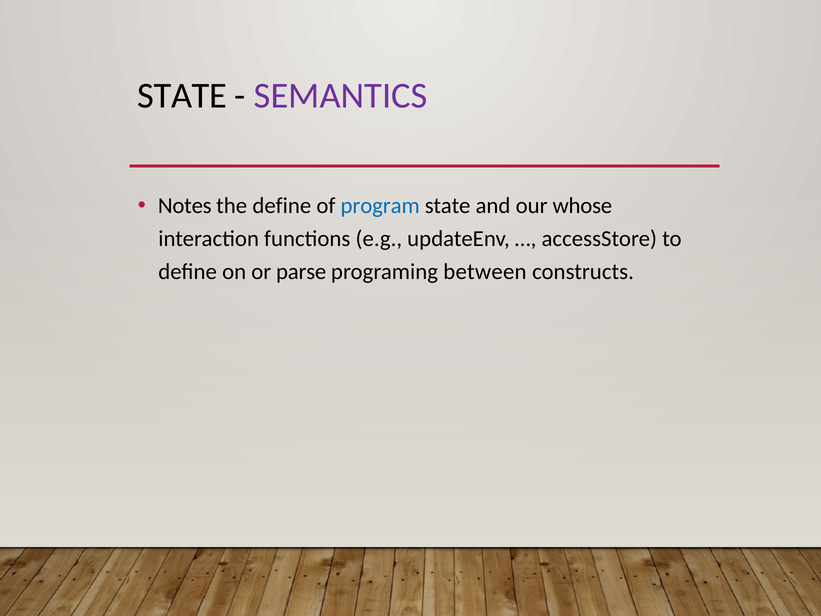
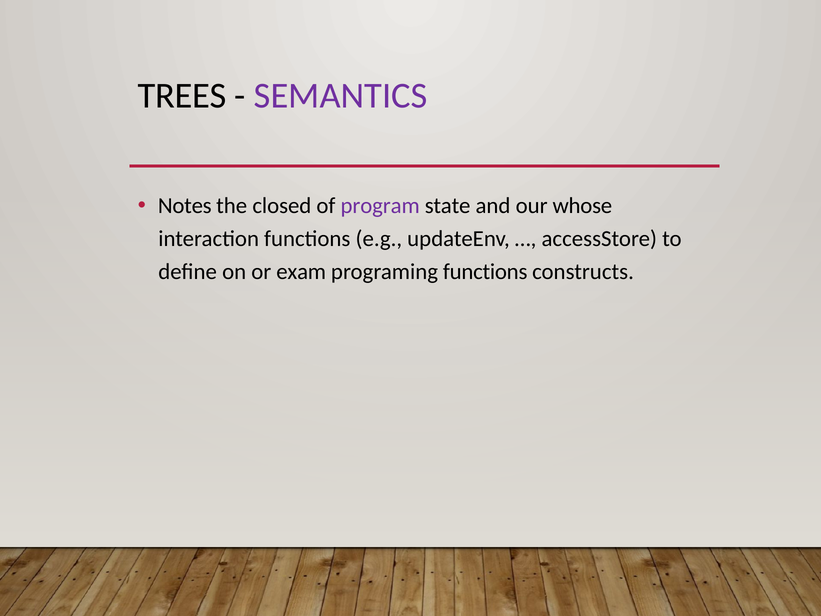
STATE: STATE -> TREES (182, 96)
the define: define -> closed (282, 206)
program colour: blue -> purple (380, 206)
parse: parse -> exam (301, 272)
programing between: between -> functions (485, 272)
